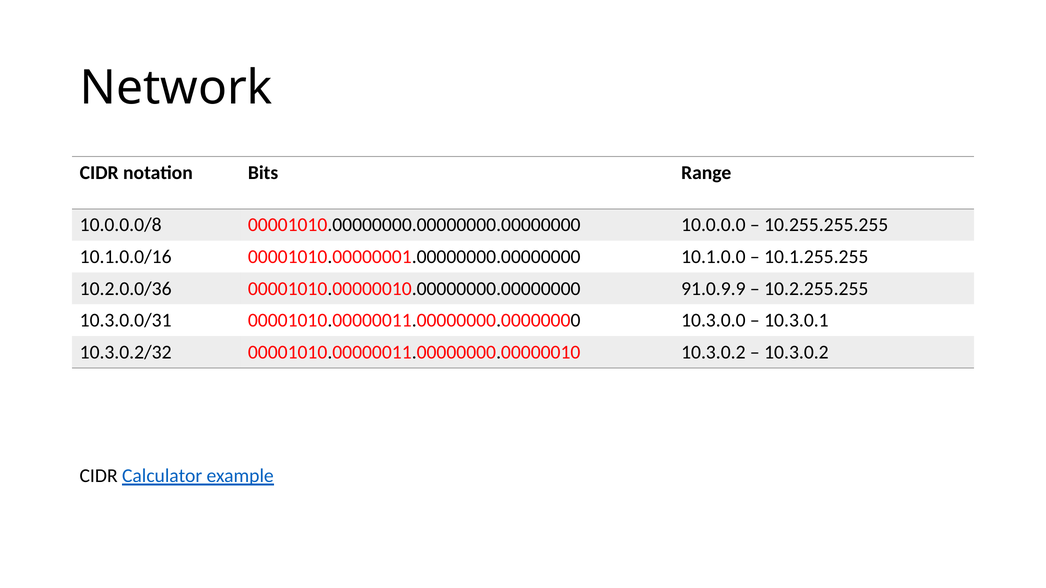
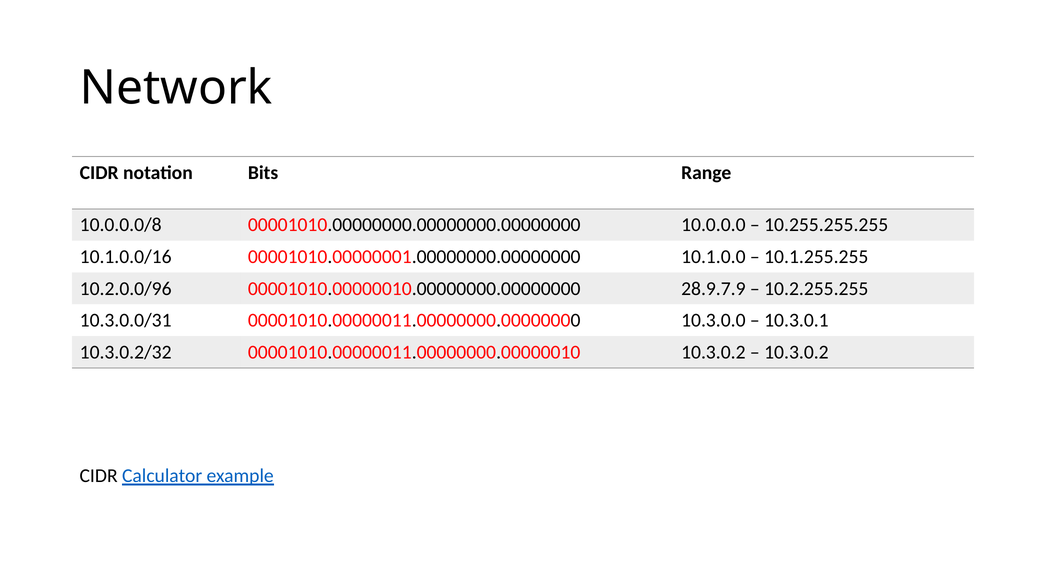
10.2.0.0/36: 10.2.0.0/36 -> 10.2.0.0/96 (126, 289)
91.0.9.9: 91.0.9.9 -> 28.9.7.9 (713, 289)
